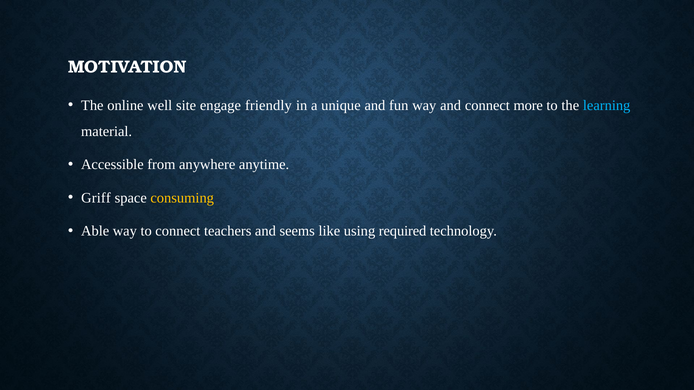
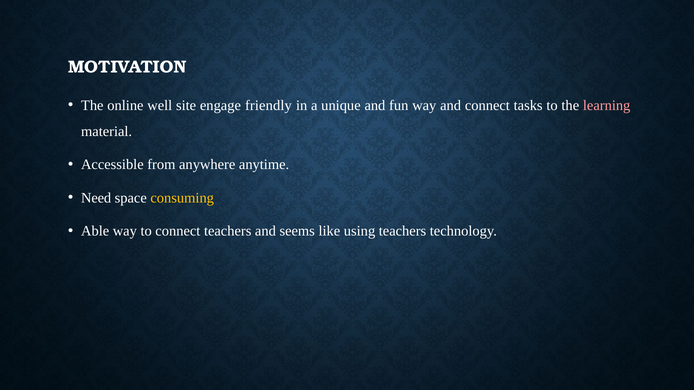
more: more -> tasks (528, 106)
learning colour: light blue -> pink (607, 106)
Griff: Griff -> Need (96, 198)
using required: required -> teachers (403, 231)
